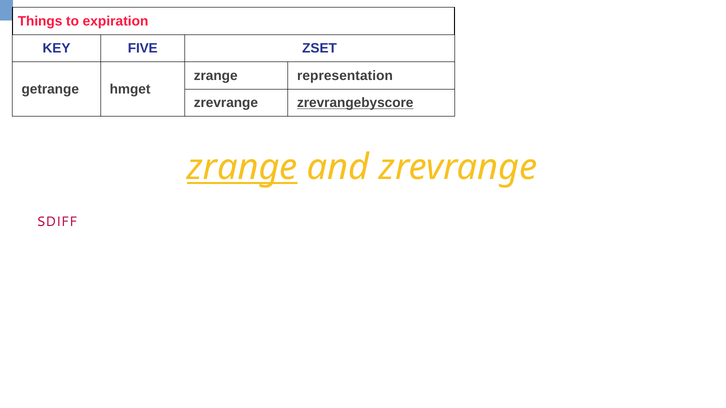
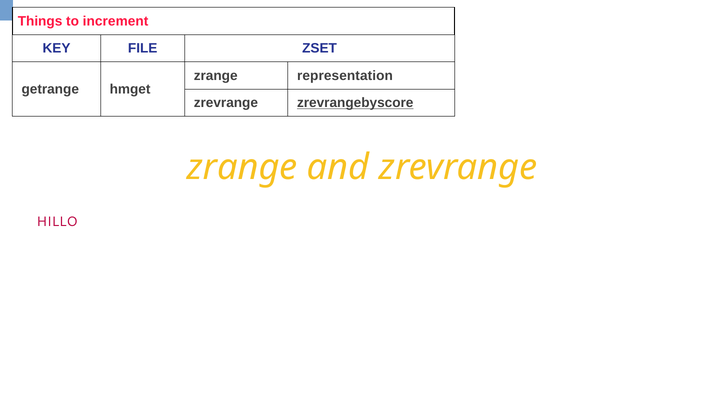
expiration: expiration -> increment (116, 21)
FIVE: FIVE -> FILE (143, 48)
zrange underline: present -> none (242, 168)
SDIFF: SDIFF -> HILLO (57, 222)
